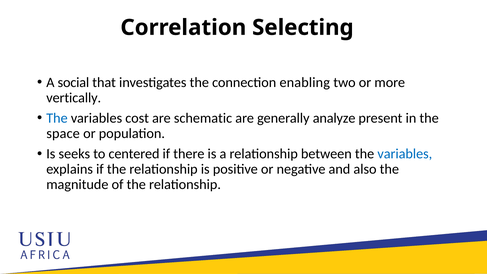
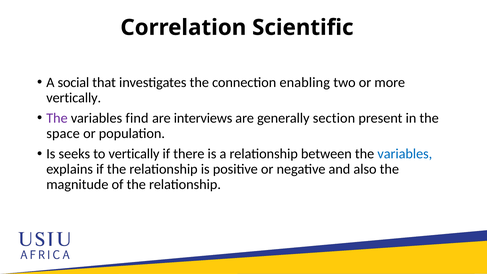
Selecting: Selecting -> Scientific (303, 28)
The colour: blue -> purple (57, 118)
cost: cost -> find (137, 118)
schematic: schematic -> interviews (203, 118)
analyze: analyze -> section (334, 118)
to centered: centered -> vertically (134, 154)
